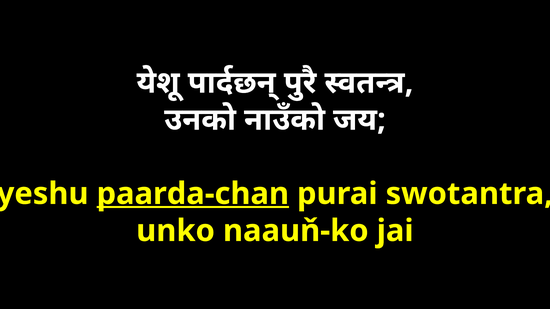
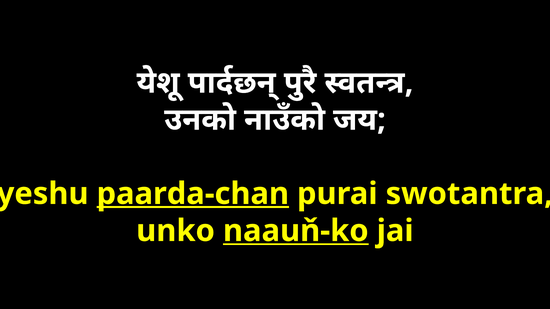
naauň-ko underline: none -> present (296, 231)
